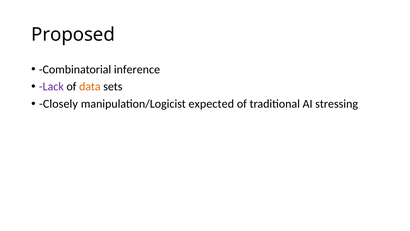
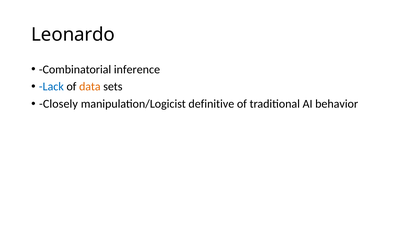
Proposed: Proposed -> Leonardo (73, 34)
Lack colour: purple -> blue (51, 87)
expected: expected -> definitive (211, 104)
stressing: stressing -> behavior (337, 104)
